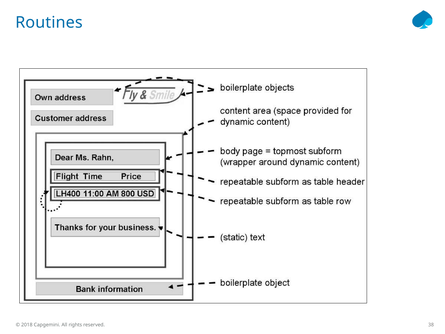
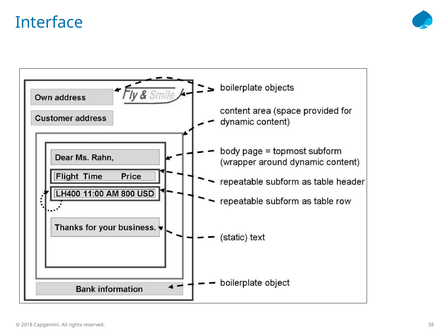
Routines: Routines -> Interface (49, 23)
